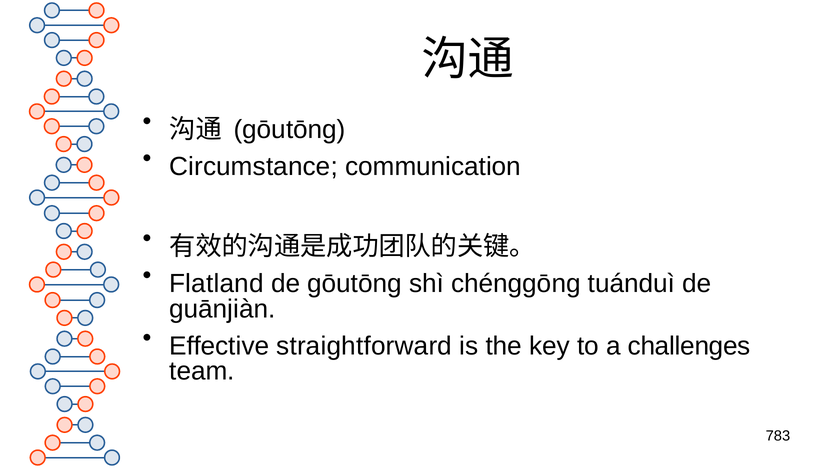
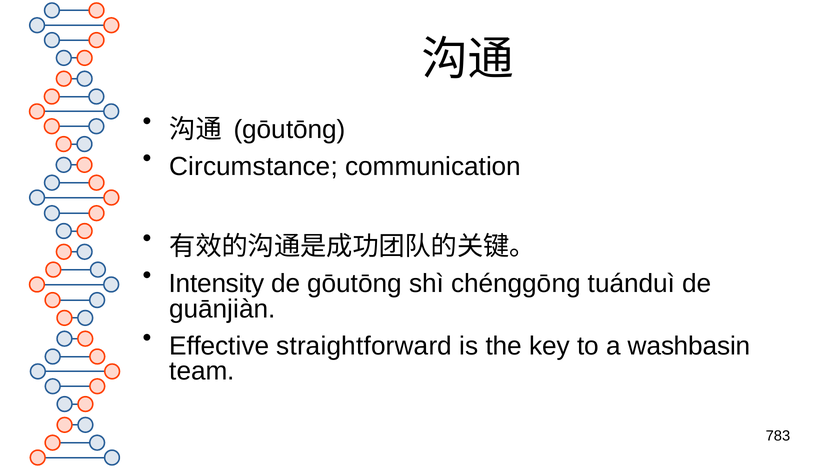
Flatland: Flatland -> Intensity (217, 284)
challenges: challenges -> washbasin (689, 346)
